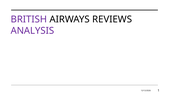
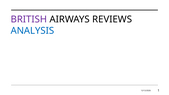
ANALYSIS colour: purple -> blue (32, 31)
